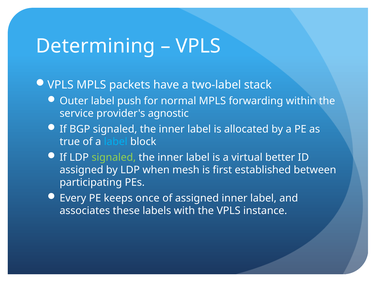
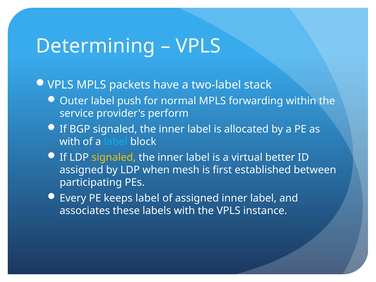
agnostic: agnostic -> perform (168, 114)
true: true -> with (70, 142)
signaled colour: light green -> yellow (114, 157)
keeps once: once -> label (147, 198)
